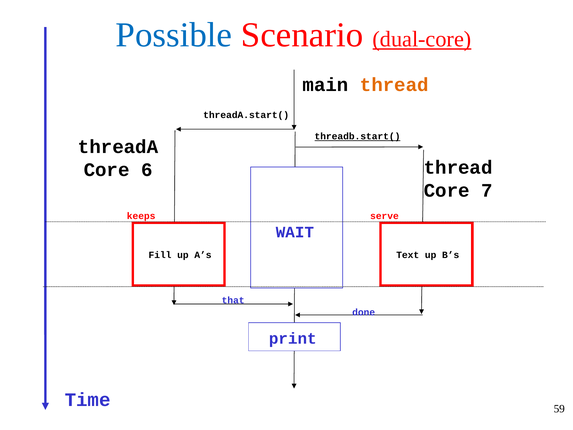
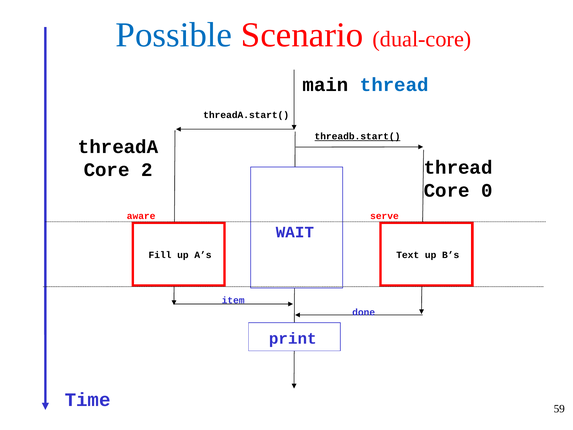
dual-core underline: present -> none (422, 39)
thread colour: orange -> blue (394, 85)
6: 6 -> 2 (147, 170)
7: 7 -> 0 (487, 190)
keeps: keeps -> aware (141, 216)
that: that -> item (233, 300)
